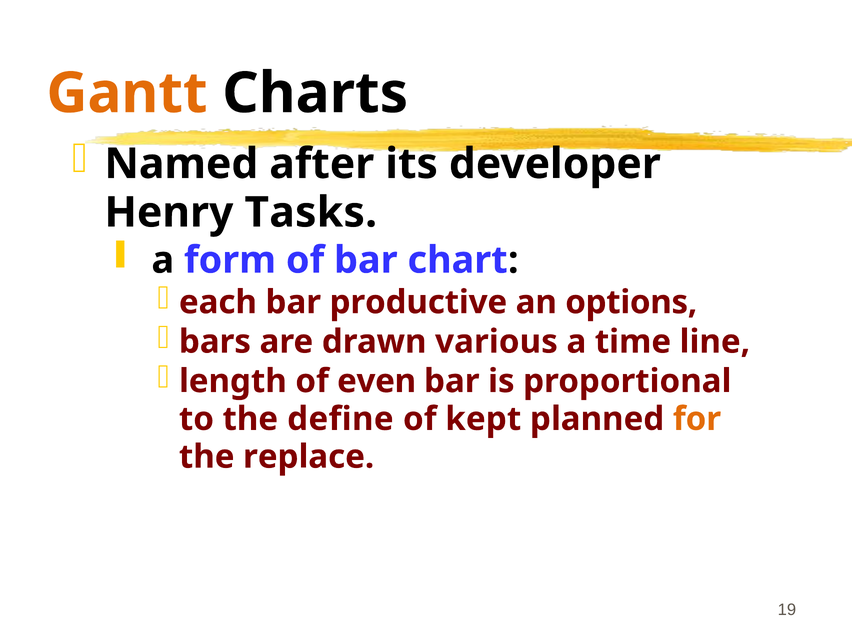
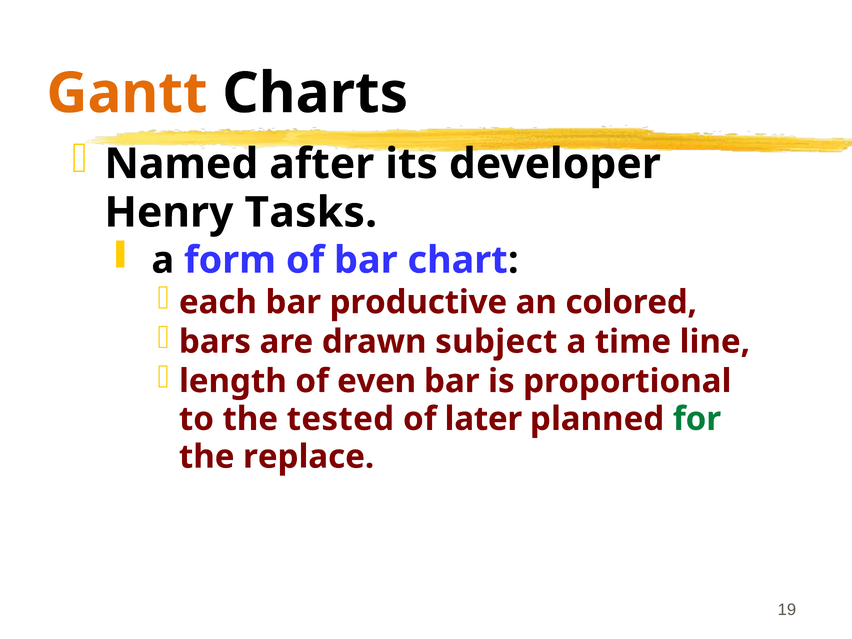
options: options -> colored (631, 302)
various: various -> subject (496, 342)
define: define -> tested (340, 419)
kept: kept -> later (483, 419)
for colour: orange -> green (697, 419)
